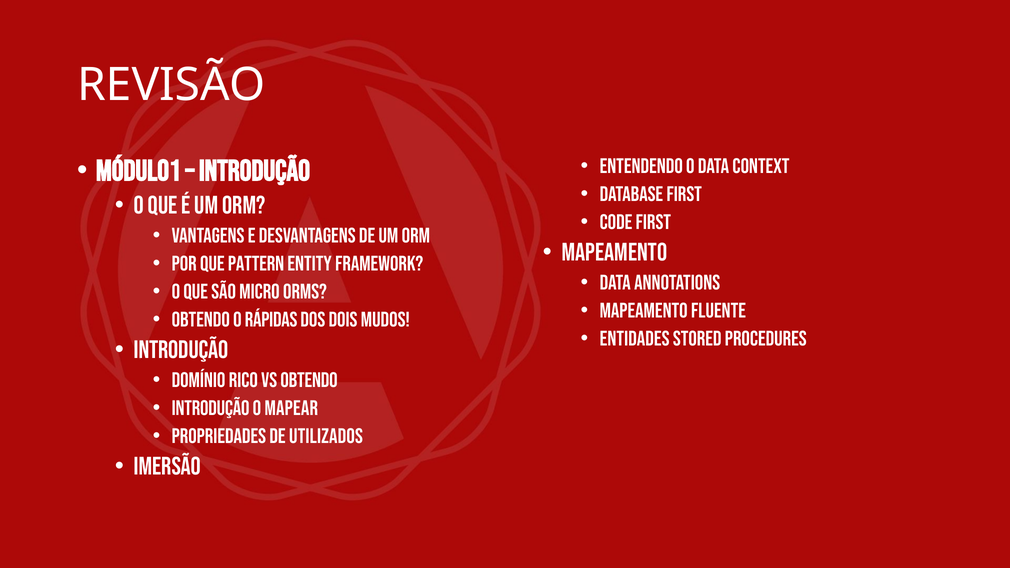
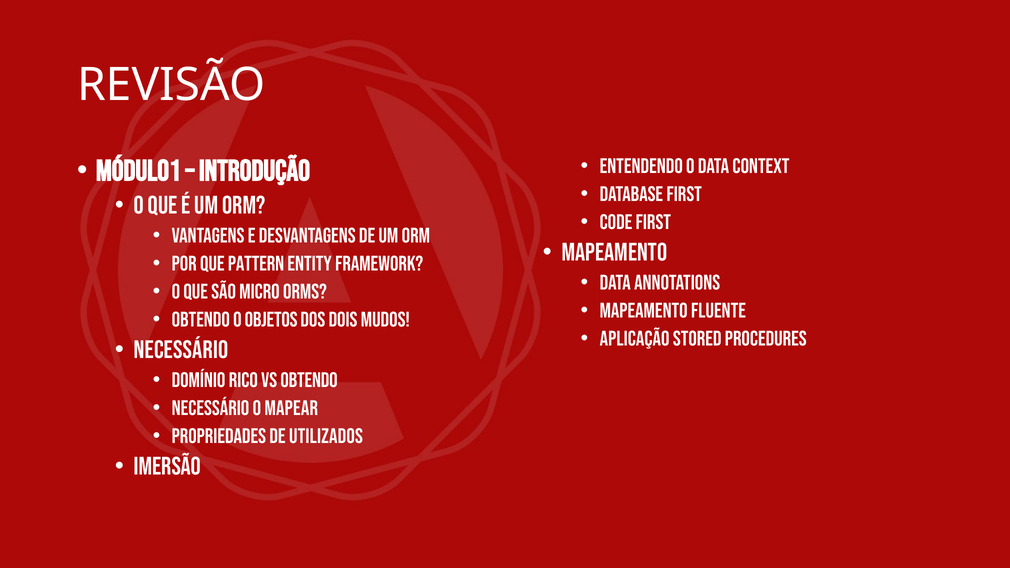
rápidas: rápidas -> objetos (271, 320)
Entidades: Entidades -> Aplicação (635, 339)
Introdução: Introdução -> Necessário (181, 350)
Introdução: Introdução -> Necessário (210, 408)
